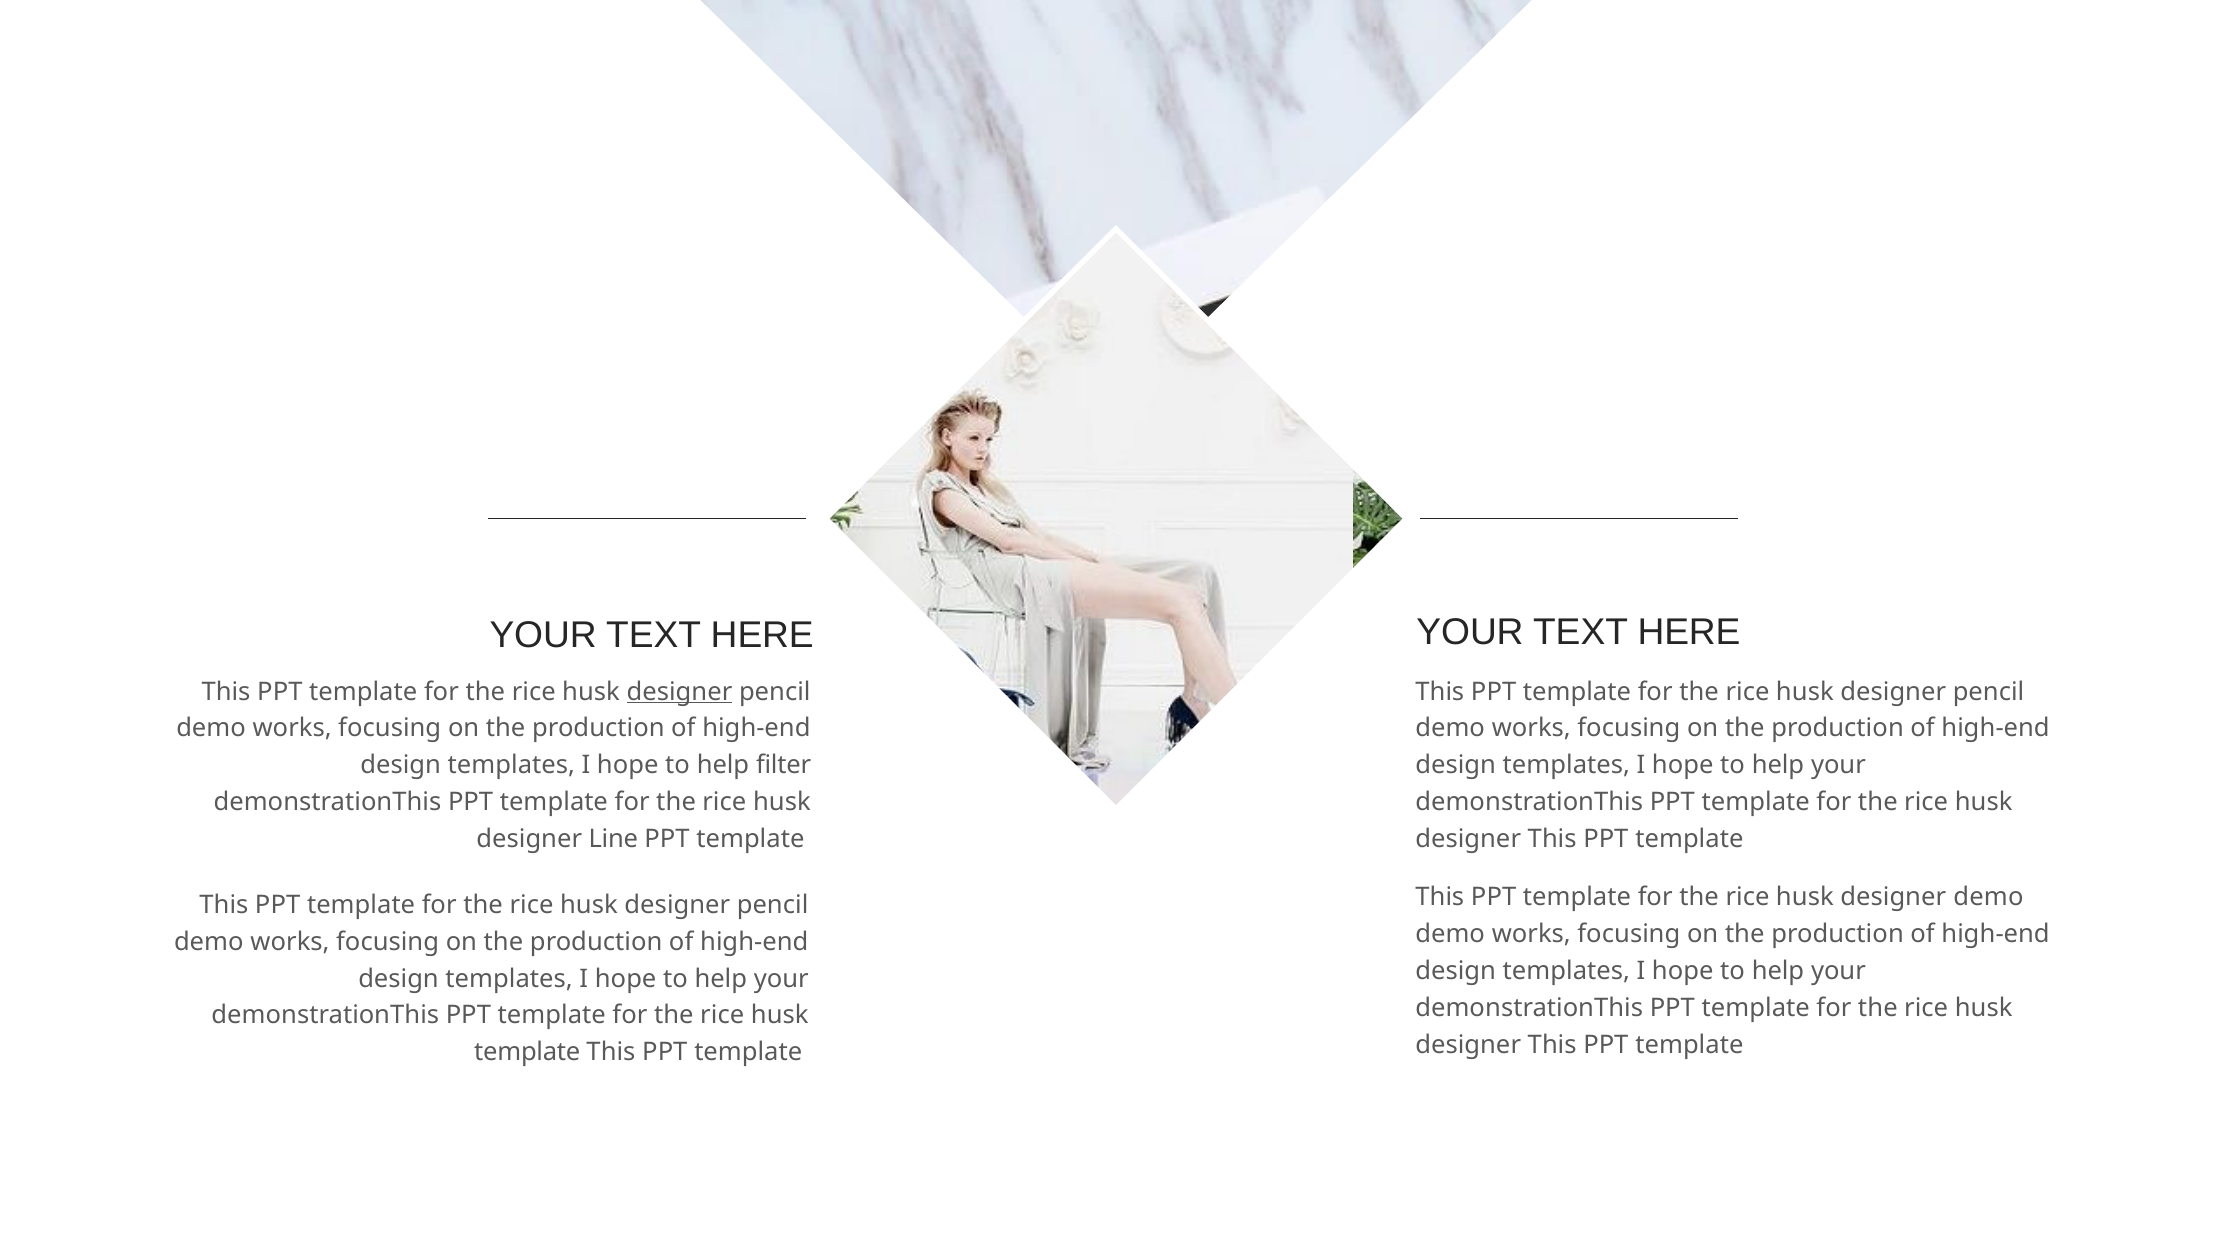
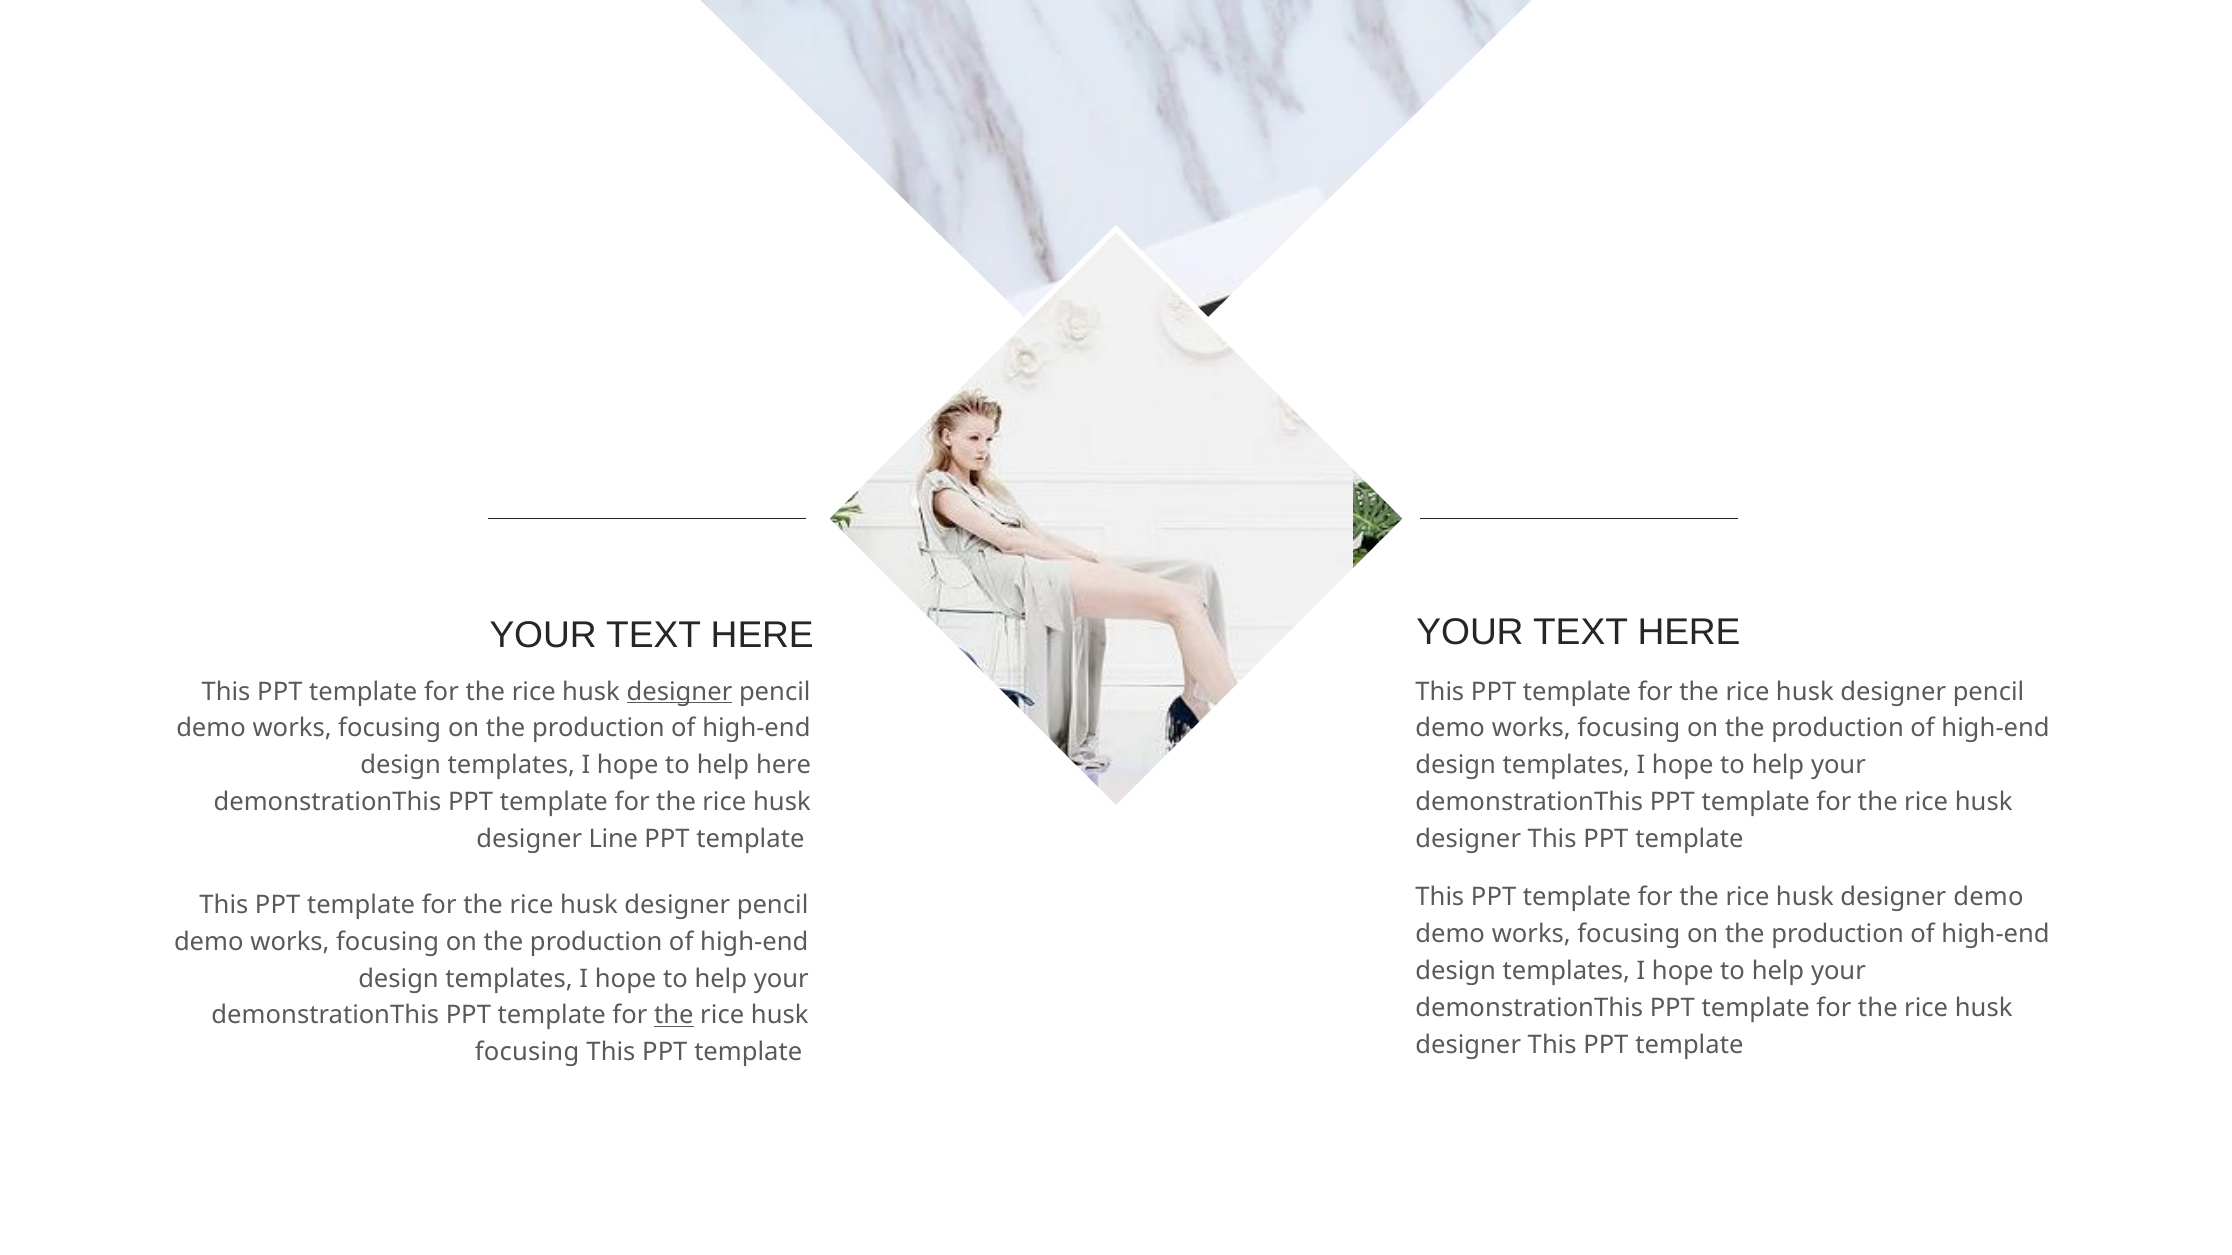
help filter: filter -> here (784, 766)
the underline: none -> present (674, 1016)
template: template -> focusing (527, 1053)
